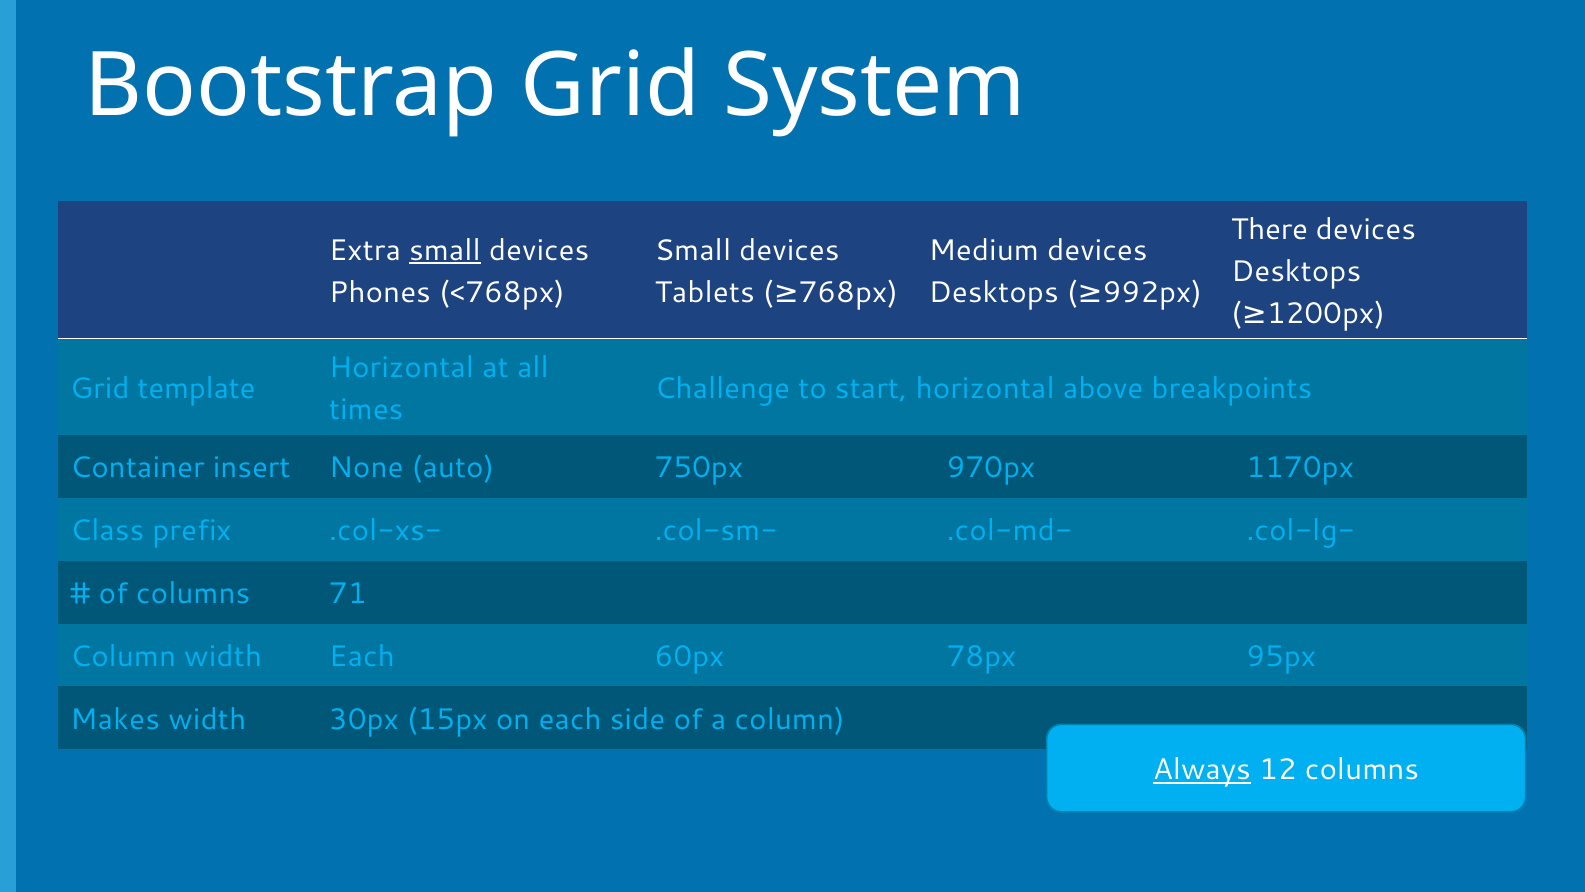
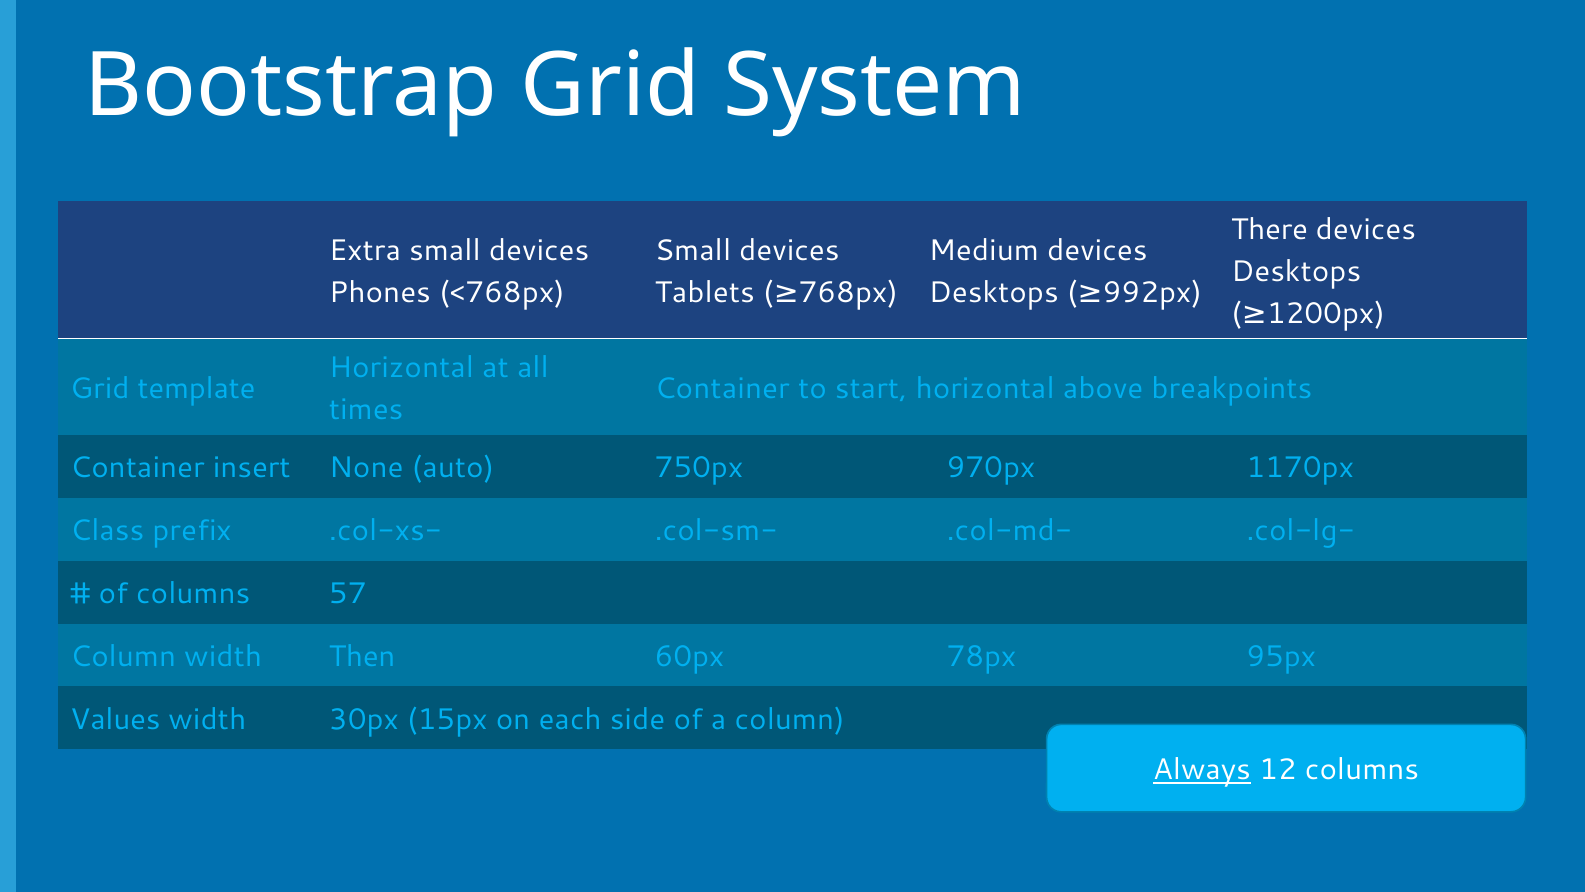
small underline: present -> none (445, 250)
Challenge: Challenge -> Container (722, 388)
71: 71 -> 57 (348, 593)
width Each: Each -> Then (362, 656)
Makes: Makes -> Values (115, 719)
